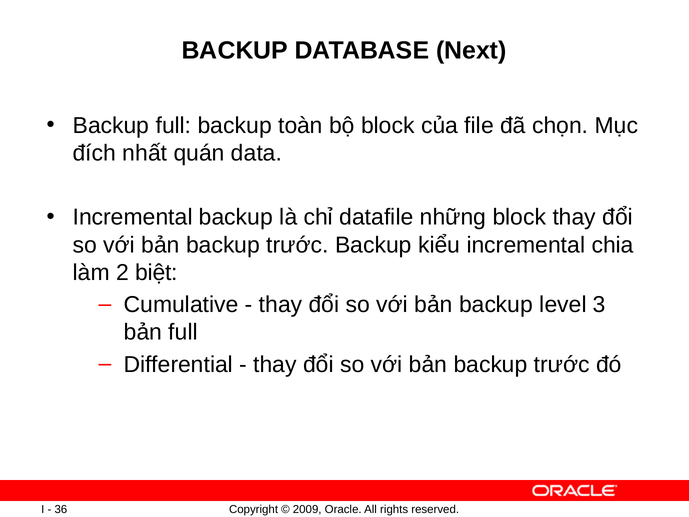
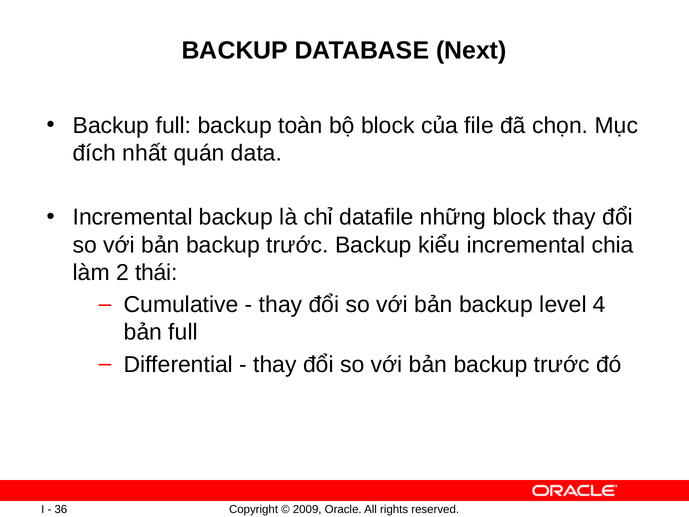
biệt: biệt -> thái (156, 272)
3: 3 -> 4 (599, 305)
